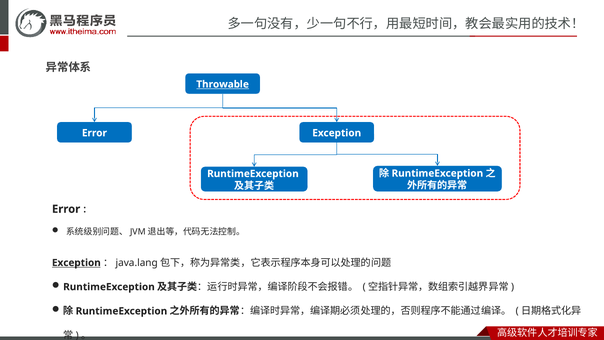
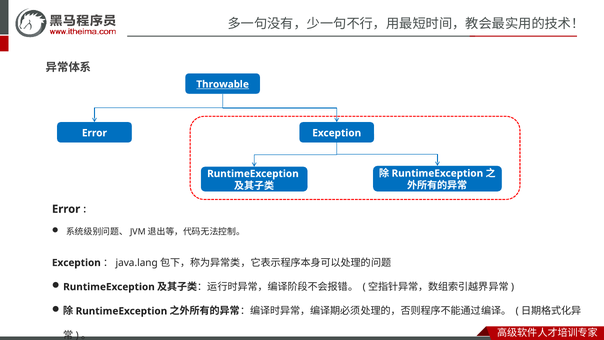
Exception underline: present -> none (76, 263)
